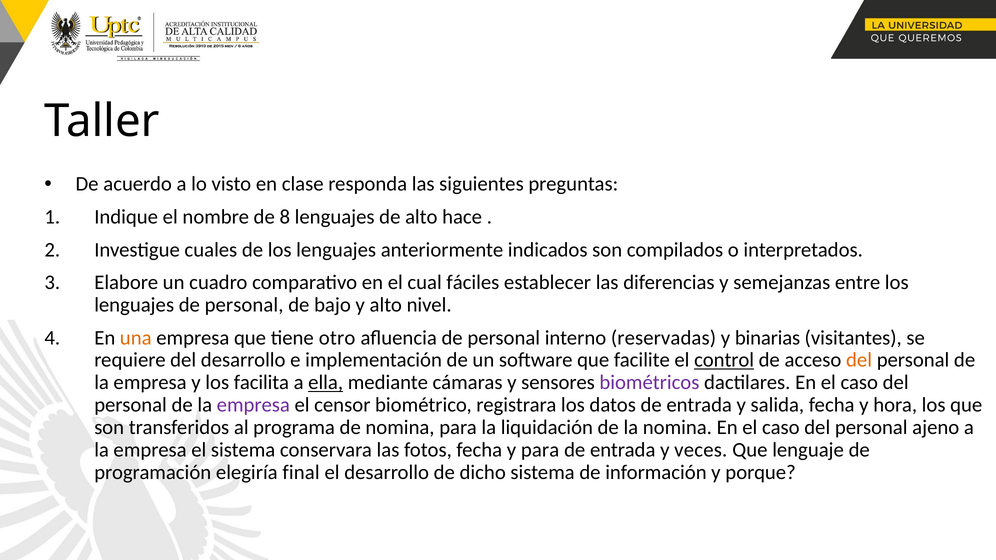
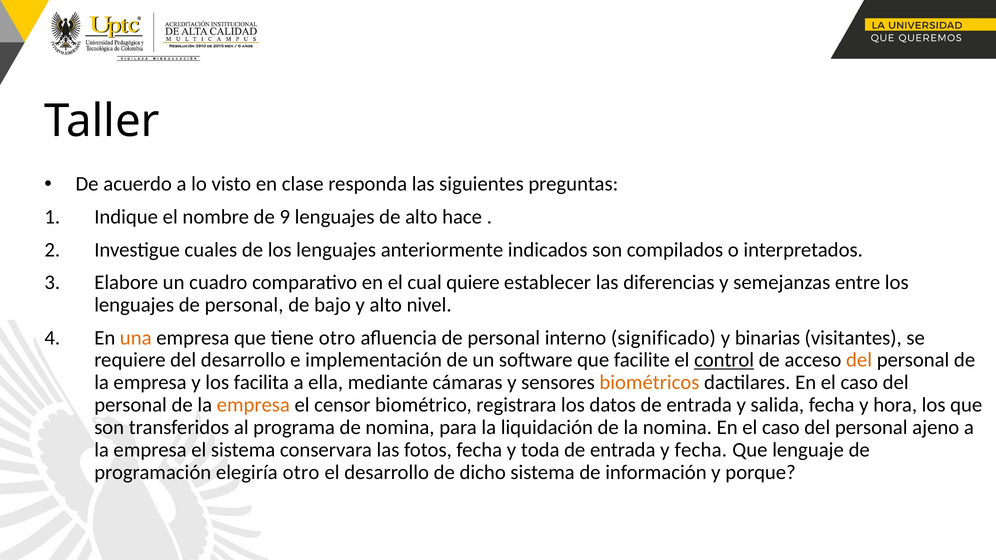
8: 8 -> 9 (285, 217)
fáciles: fáciles -> quiere (473, 283)
reservadas: reservadas -> significado (663, 338)
ella underline: present -> none (326, 383)
biométricos colour: purple -> orange (649, 383)
empresa colour: purple -> orange (253, 405)
y para: para -> toda (540, 450)
y veces: veces -> fecha (701, 450)
elegiría final: final -> otro (301, 472)
